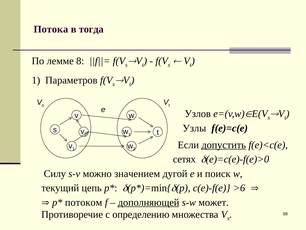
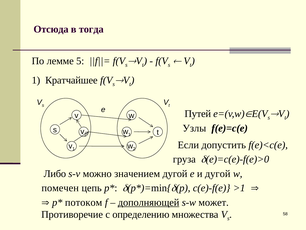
Потока: Потока -> Отсюда (51, 29)
8: 8 -> 5 (80, 61)
Параметров: Параметров -> Кратчайшее (71, 80)
Узлов: Узлов -> Путей (198, 114)
допустить underline: present -> none (224, 145)
сетях: сетях -> груза (184, 159)
Силу: Силу -> Либо (55, 173)
и поиск: поиск -> дугой (218, 173)
текущий: текущий -> помечен (60, 188)
>6: >6 -> >1 (239, 188)
